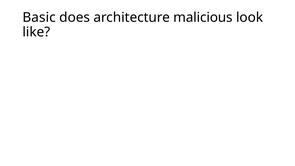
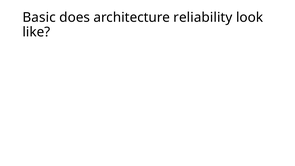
malicious: malicious -> reliability (203, 17)
